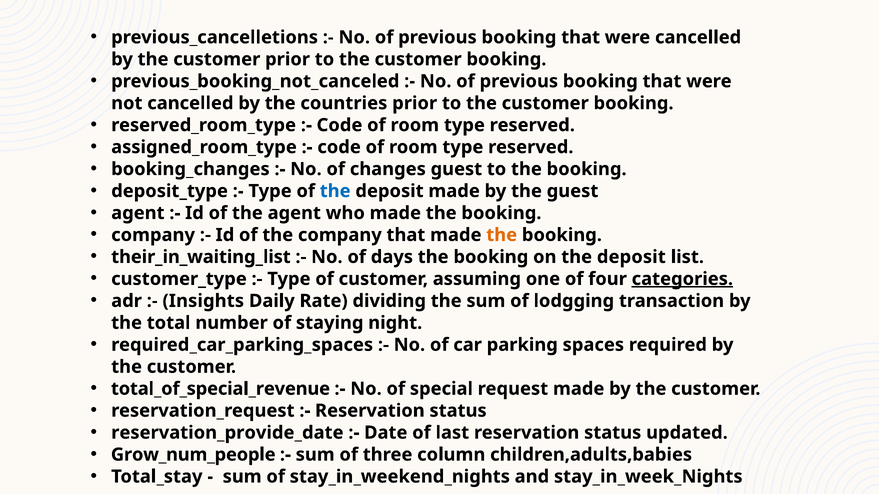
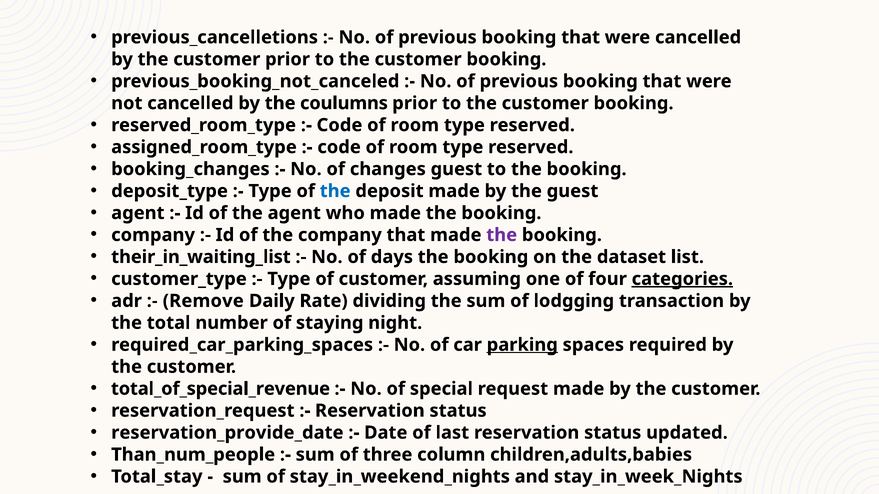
countries: countries -> coulumns (344, 103)
the colour: orange -> purple (502, 235)
on the deposit: deposit -> dataset (631, 257)
Insights: Insights -> Remove (203, 301)
parking underline: none -> present (522, 345)
Grow_num_people: Grow_num_people -> Than_num_people (193, 455)
